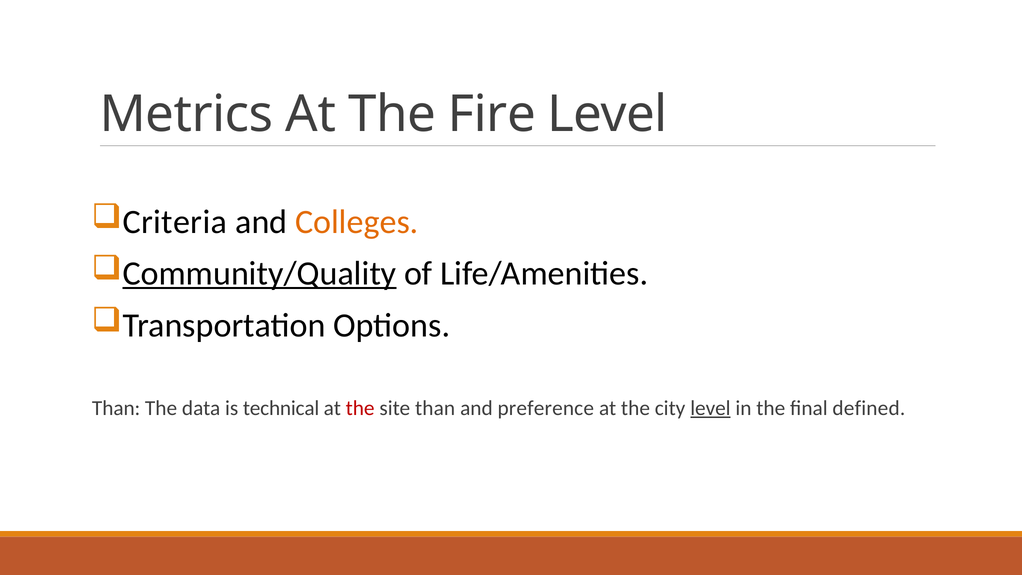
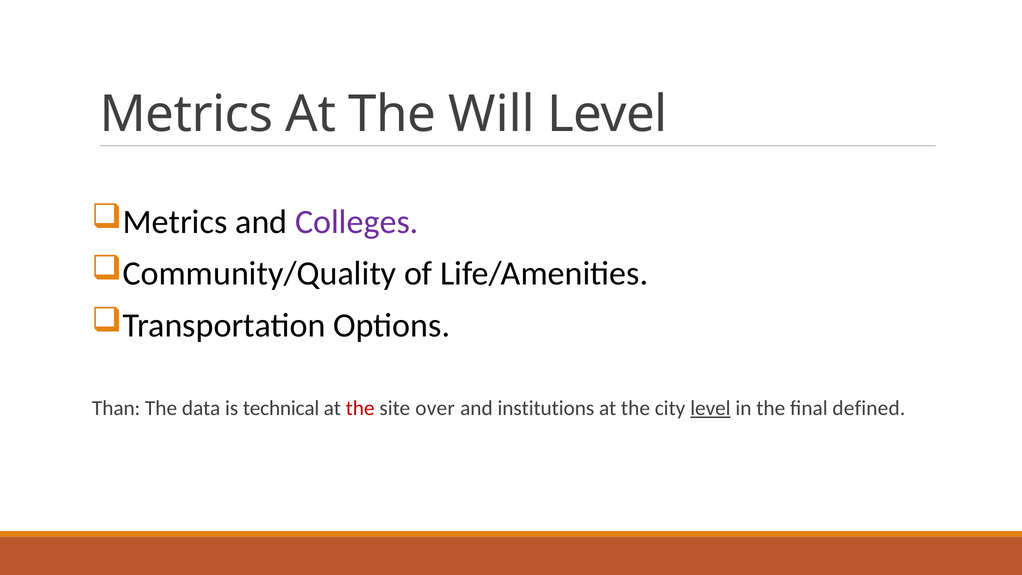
Fire: Fire -> Will (492, 115)
Criteria: Criteria -> Metrics (175, 222)
Colleges colour: orange -> purple (357, 222)
Community/Quality underline: present -> none (259, 273)
site than: than -> over (435, 408)
preference: preference -> institutions (546, 408)
